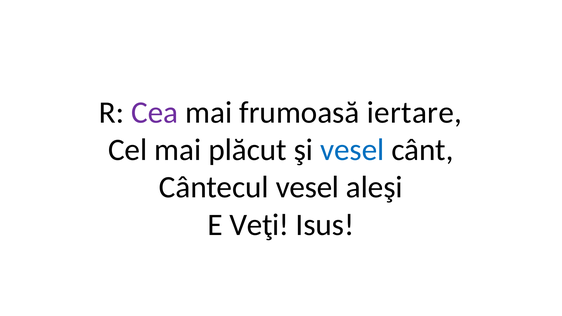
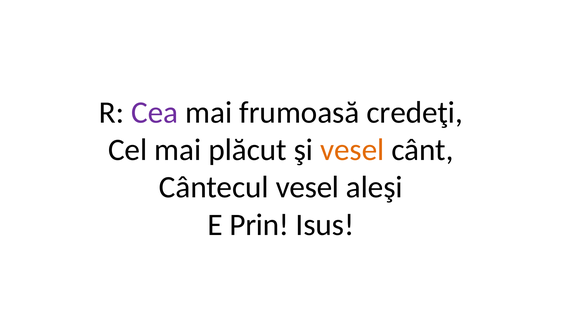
iertare: iertare -> credeţi (415, 112)
vesel colour: blue -> orange (352, 150)
Veţi: Veţi -> Prin (259, 225)
